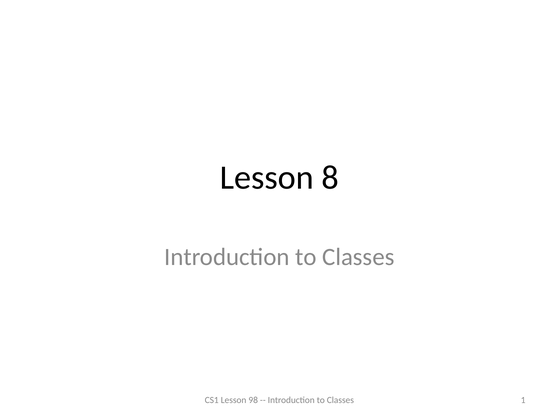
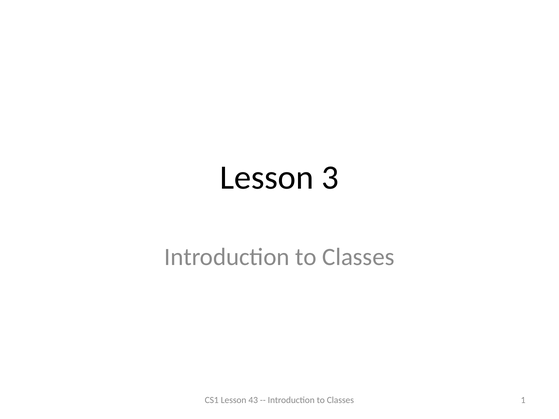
8: 8 -> 3 (330, 178)
98: 98 -> 43 (253, 400)
